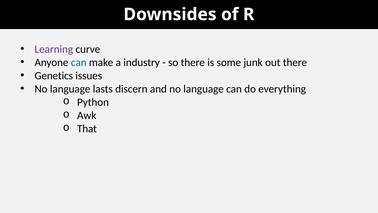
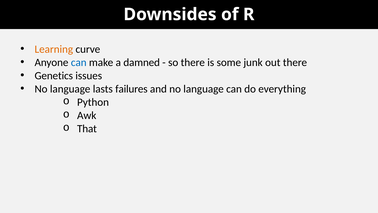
Learning colour: purple -> orange (54, 49)
industry: industry -> damned (142, 62)
discern: discern -> failures (131, 89)
